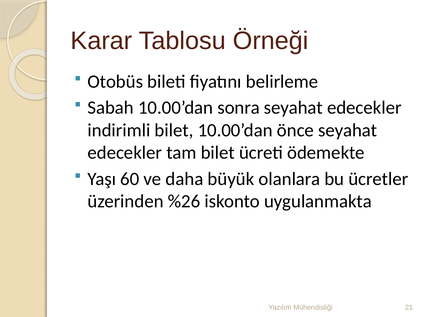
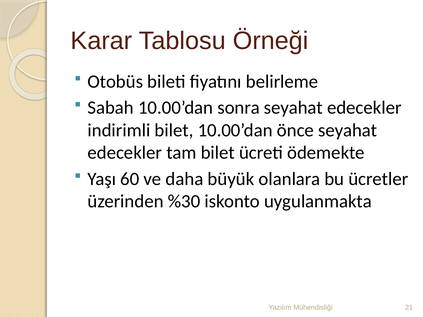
%26: %26 -> %30 (184, 202)
